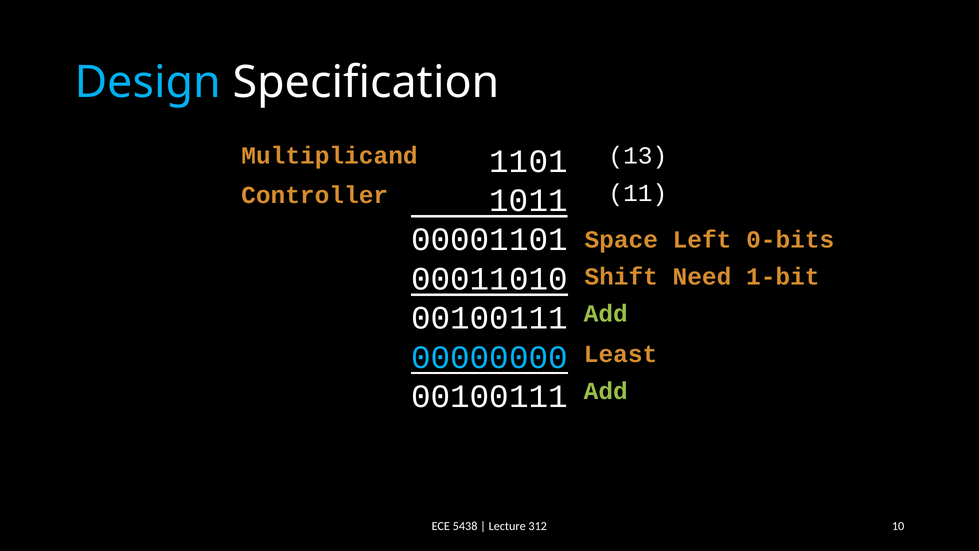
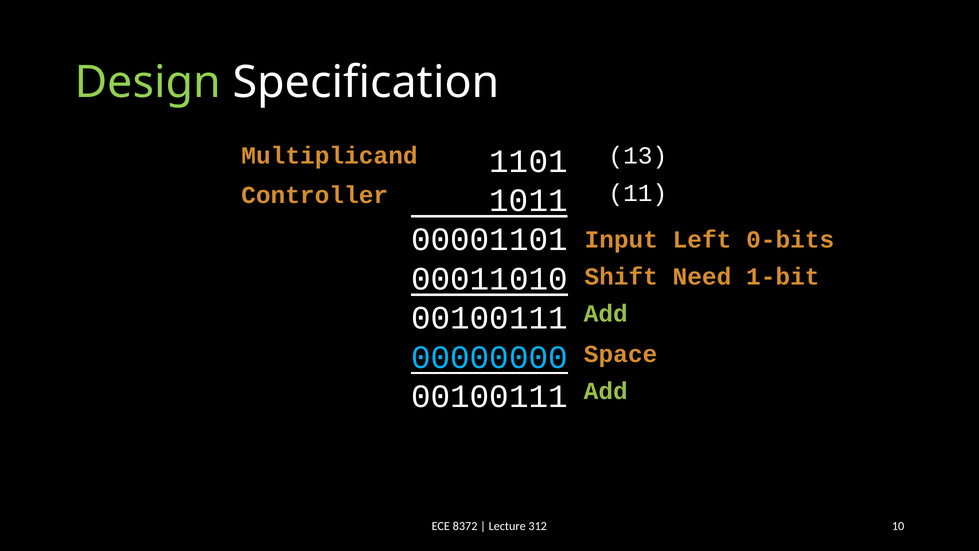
Design colour: light blue -> light green (148, 82)
Space: Space -> Input (621, 239)
Least: Least -> Space (621, 354)
5438: 5438 -> 8372 (465, 526)
